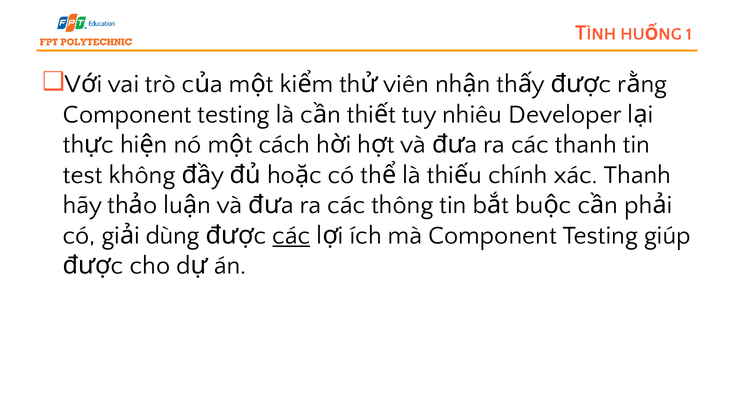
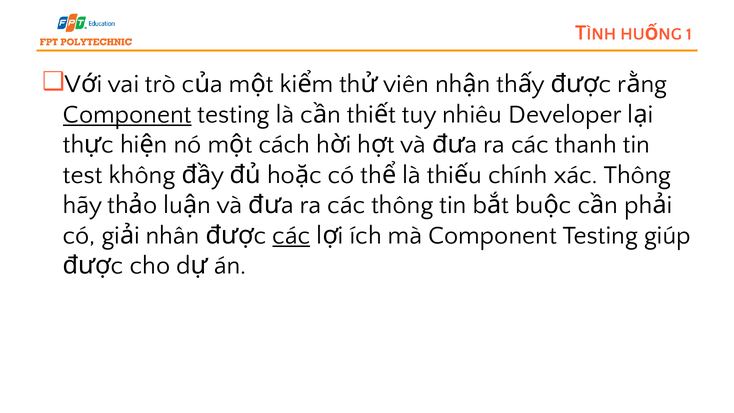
Component underline: none -> present (127, 114)
xác Thanh: Thanh -> Thông (638, 175)
dùng: dùng -> nhân (173, 235)
